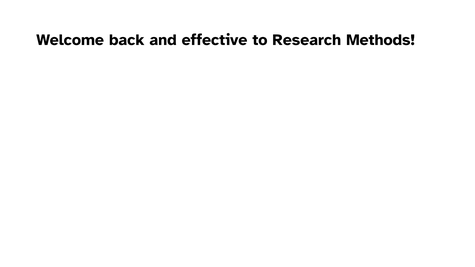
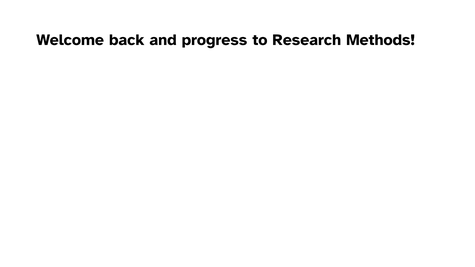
effective: effective -> progress (214, 40)
